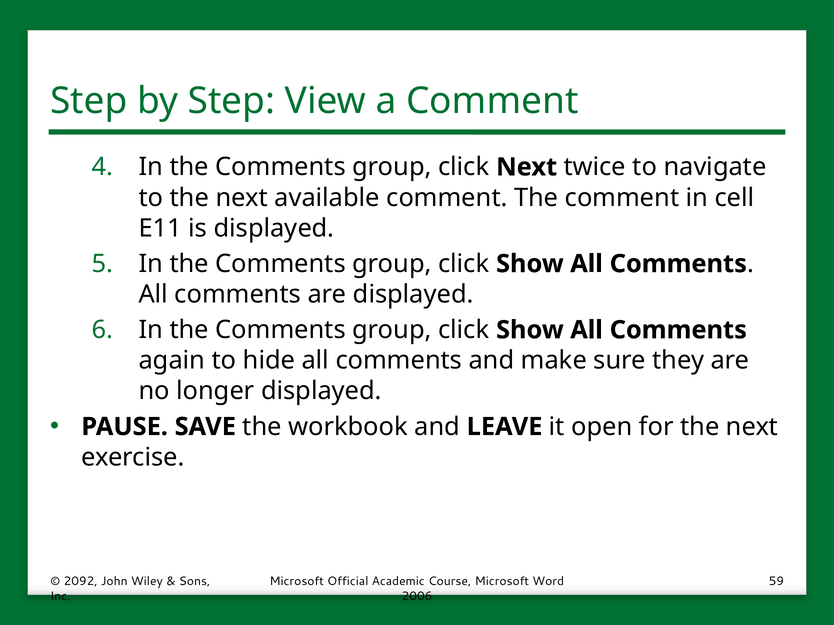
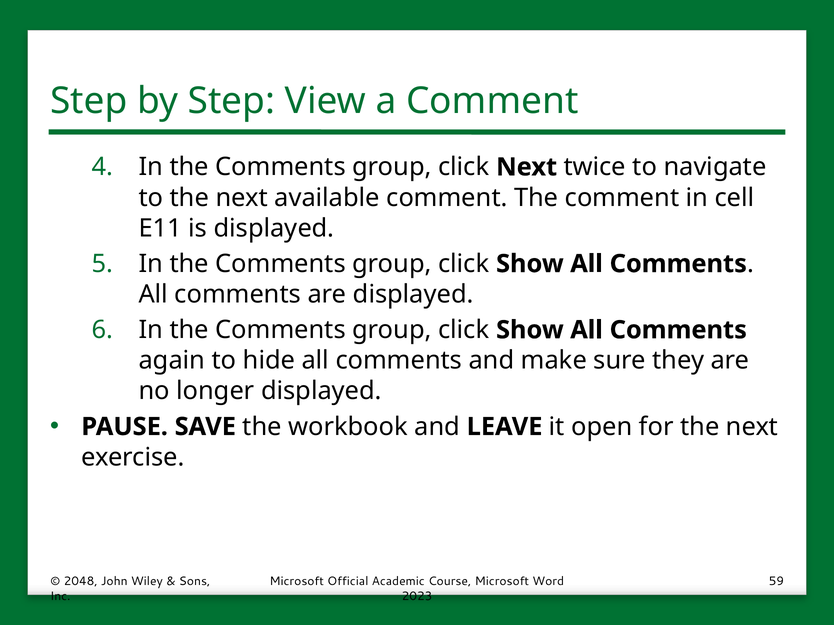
2092: 2092 -> 2048 (81, 582)
2006: 2006 -> 2023 (417, 597)
